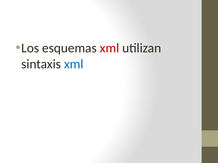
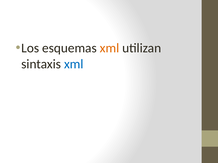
xml colour: red -> orange (109, 48)
